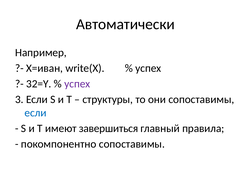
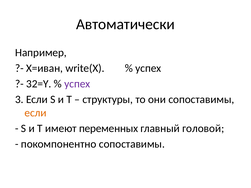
если colour: blue -> orange (35, 113)
завершиться: завершиться -> переменных (109, 129)
правила: правила -> головой (203, 129)
